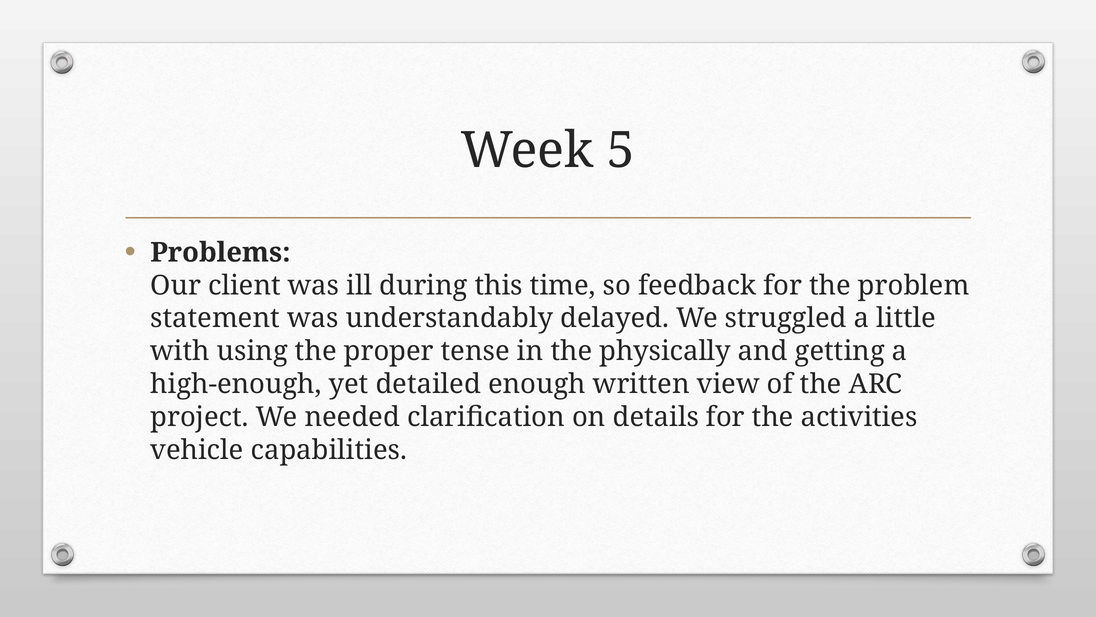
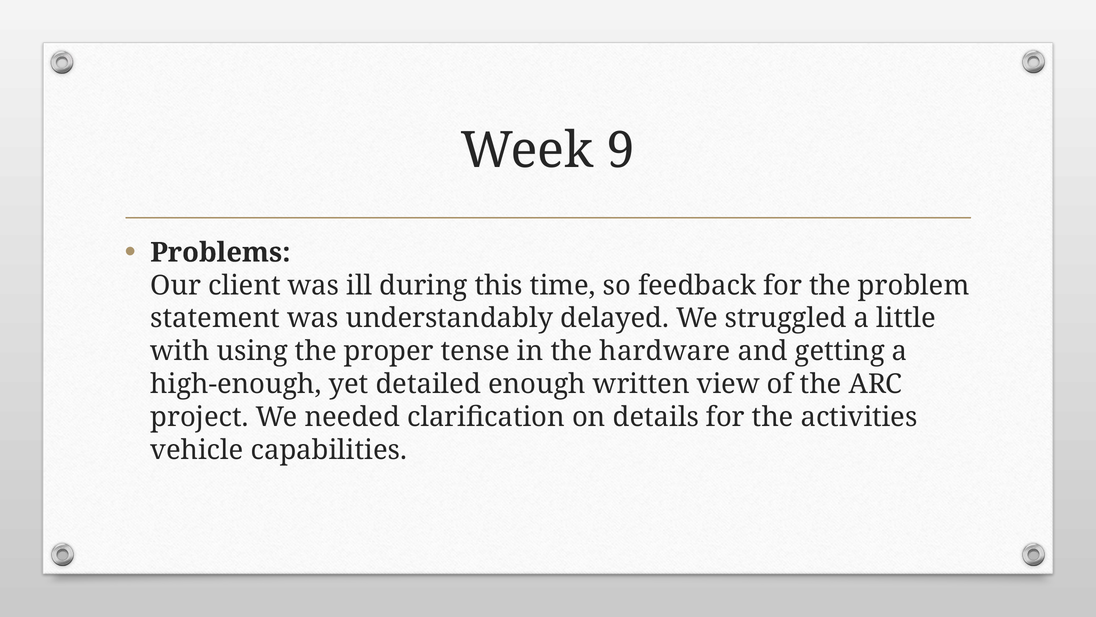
5: 5 -> 9 (621, 150)
physically: physically -> hardware (665, 351)
